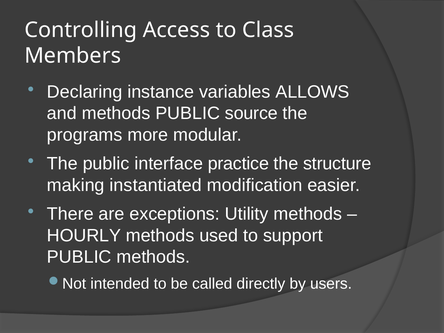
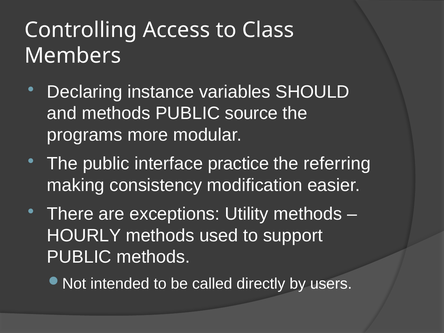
ALLOWS: ALLOWS -> SHOULD (313, 92)
structure: structure -> referring (337, 164)
instantiated: instantiated -> consistency (156, 185)
